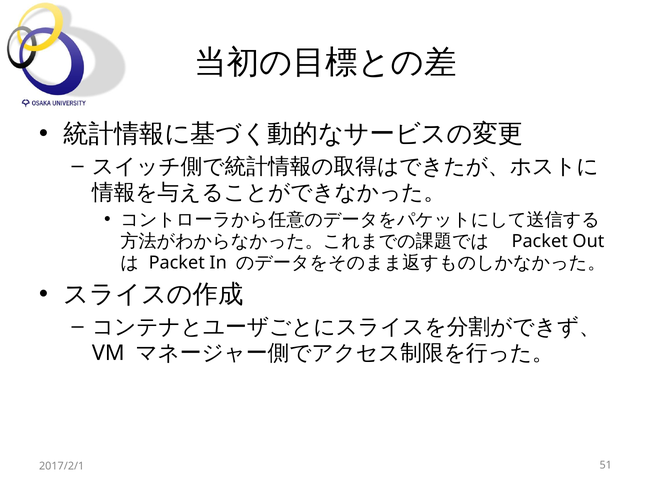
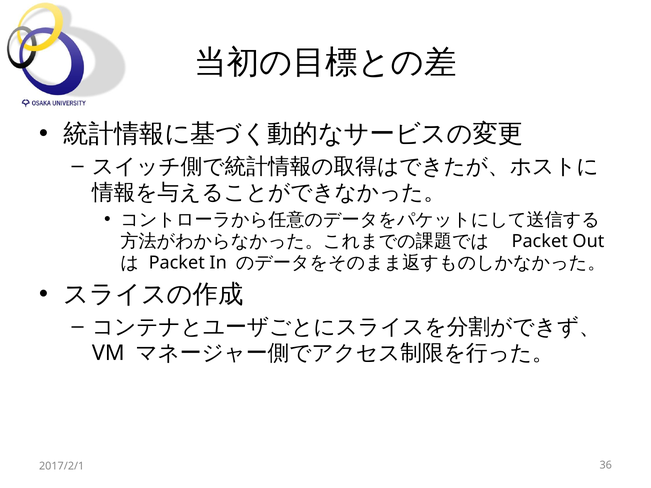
51: 51 -> 36 (606, 465)
